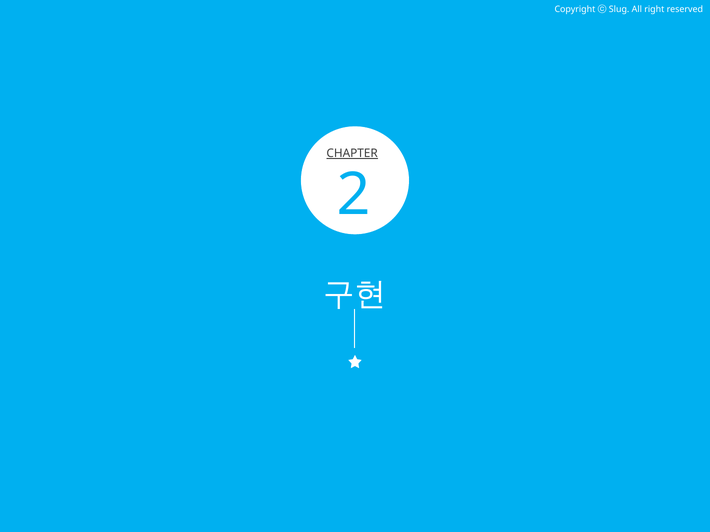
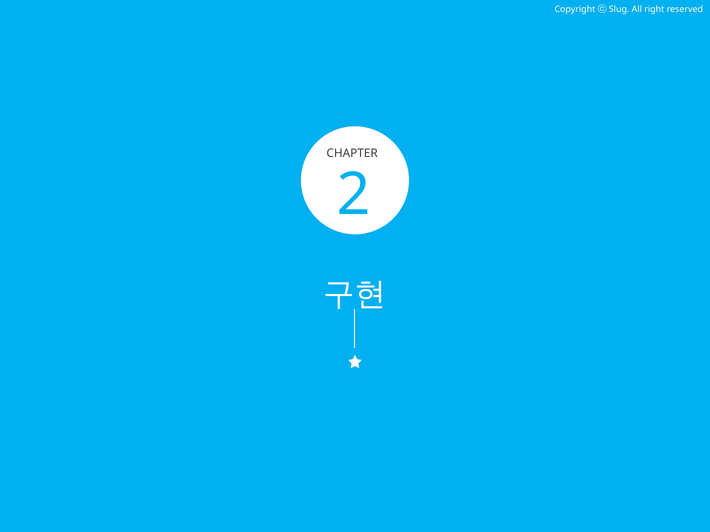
CHAPTER underline: present -> none (352, 154)
